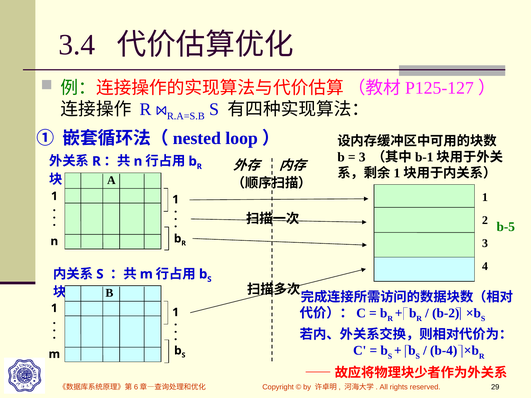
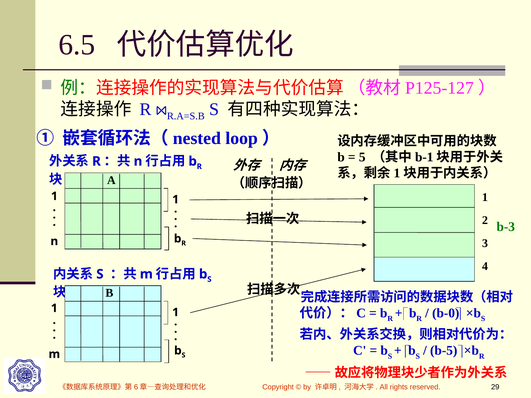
3.4: 3.4 -> 6.5 (77, 45)
3: 3 -> 5 (362, 157)
b-5: b-5 -> b-3 (506, 227)
b-2: b-2 -> b-0 (446, 313)
b-4: b-4 -> b-5 (444, 351)
